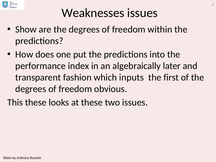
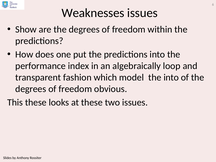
later: later -> loop (172, 66)
inputs: inputs -> model (132, 77)
the first: first -> into (171, 77)
